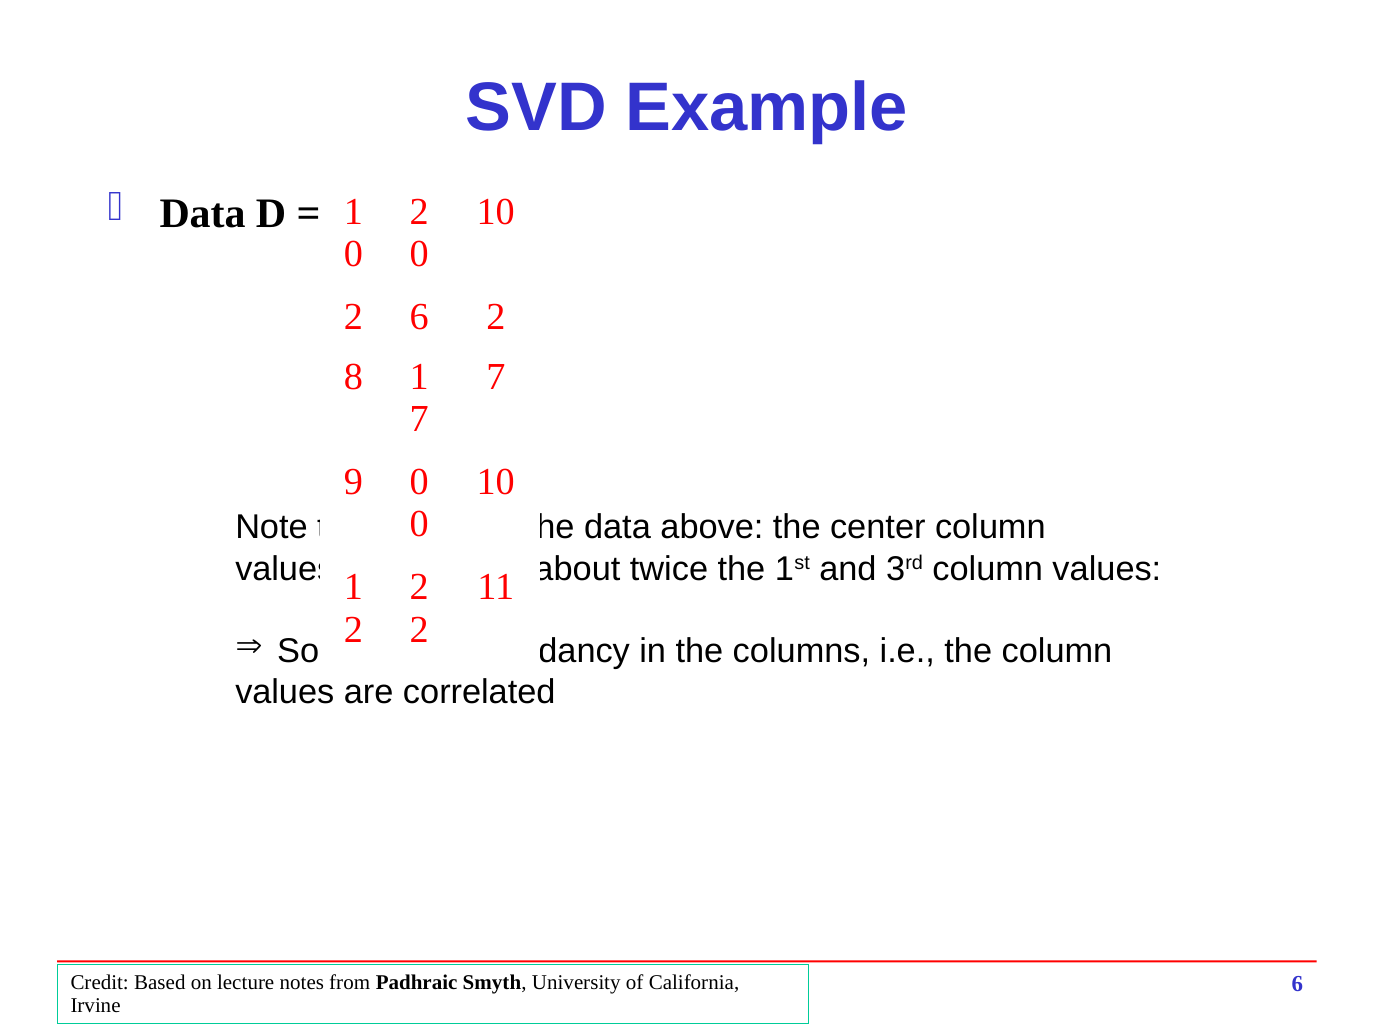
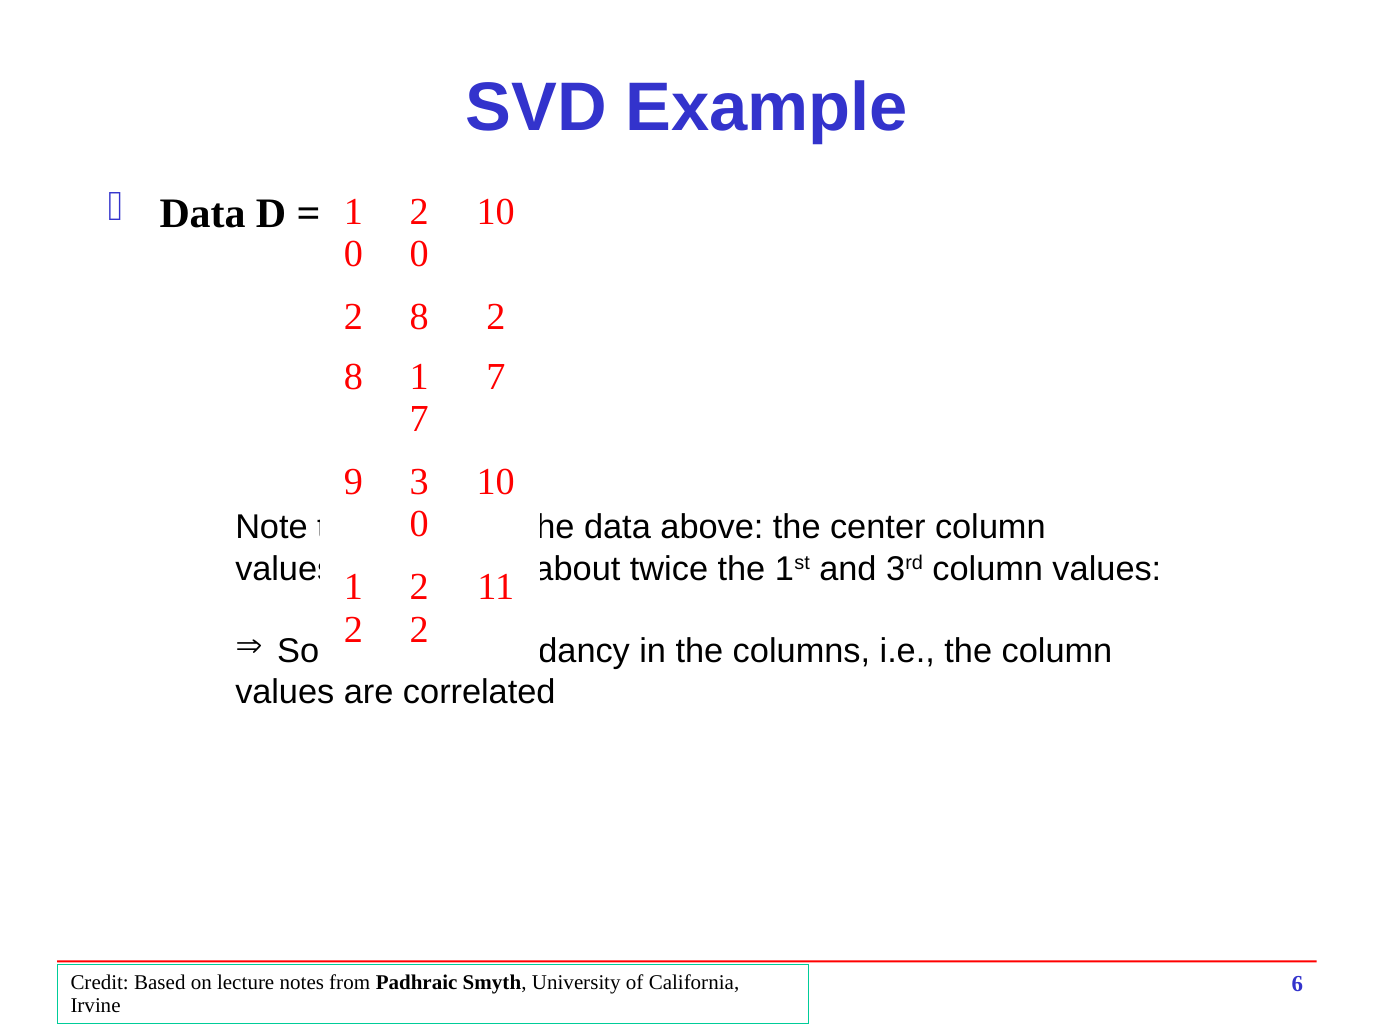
6: 6 -> 8 (419, 317)
9 0: 0 -> 3 (419, 482)
